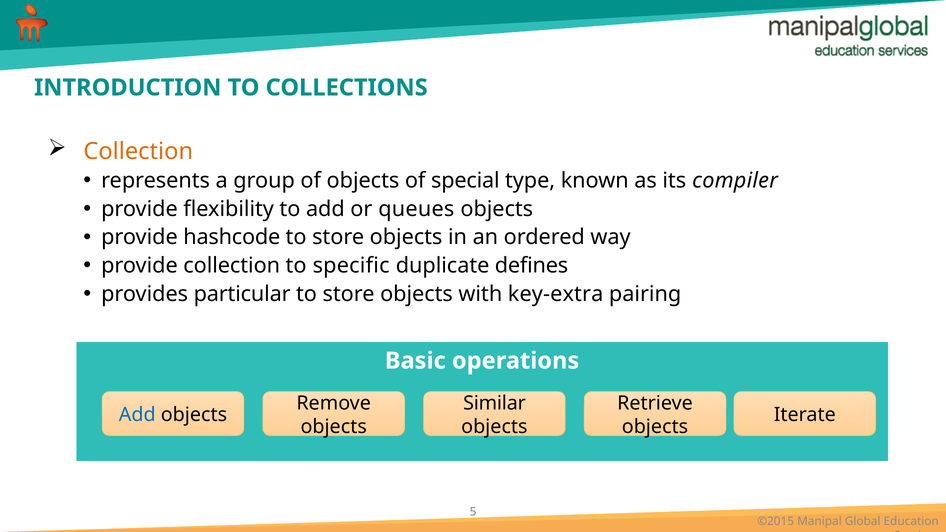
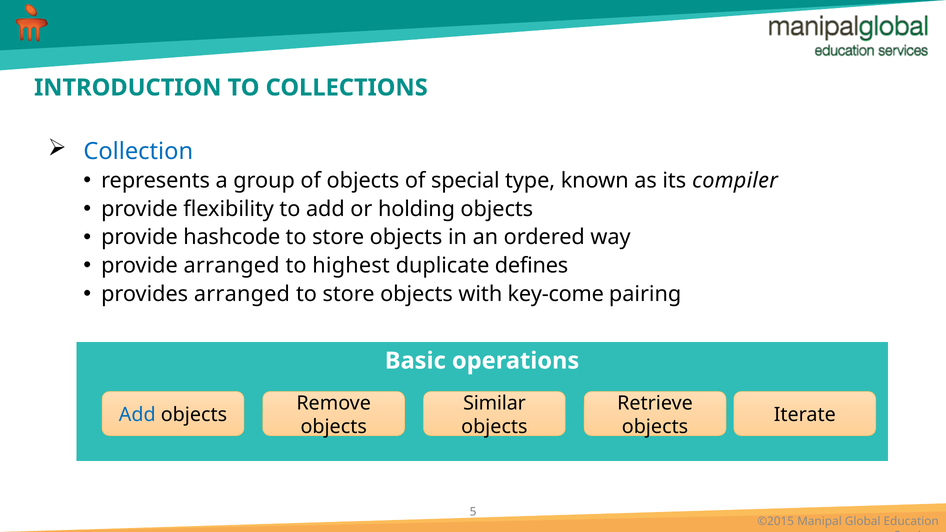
Collection colour: orange -> blue (138, 151)
queues: queues -> holding (416, 209)
provide collection: collection -> arranged (232, 266)
specific: specific -> highest (351, 266)
provides particular: particular -> arranged (242, 294)
key-extra: key-extra -> key-come (556, 294)
